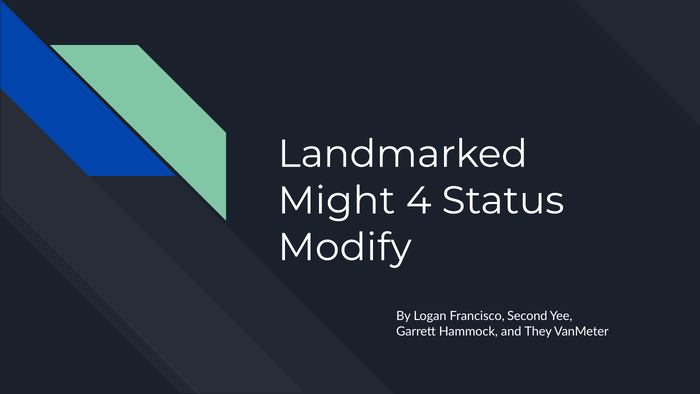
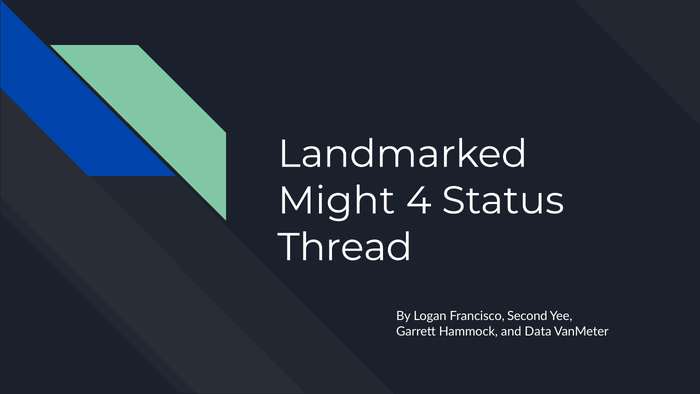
Modify: Modify -> Thread (345, 247)
They: They -> Data (538, 331)
